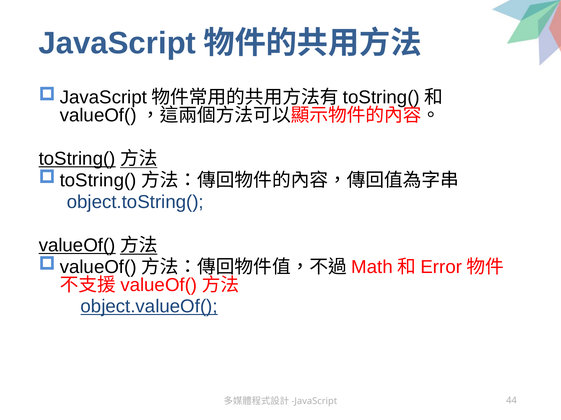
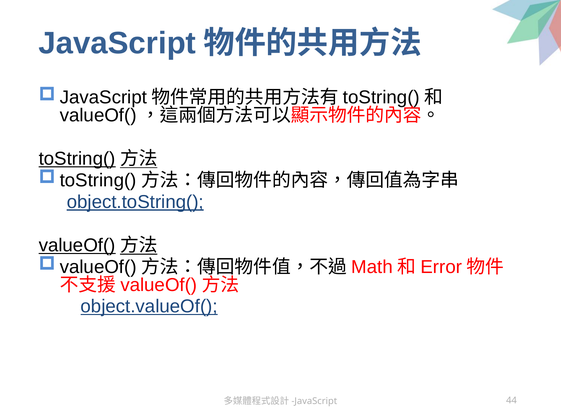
object.toString( underline: none -> present (135, 202)
